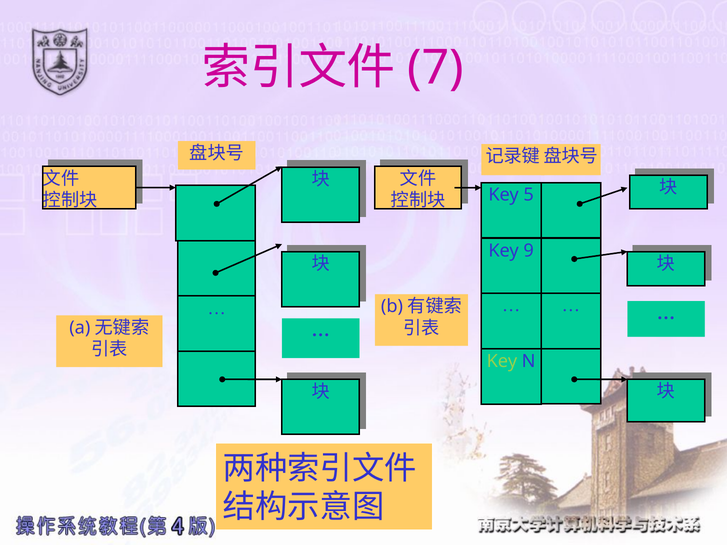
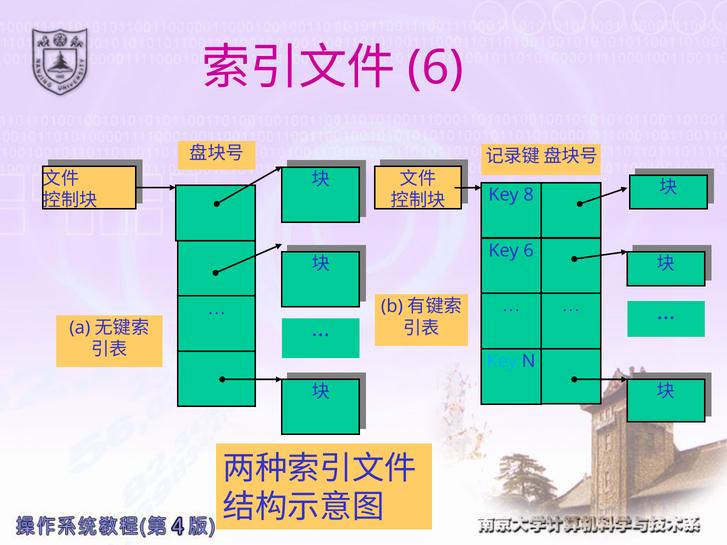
7: 7 -> 6 (435, 68)
5: 5 -> 8 (529, 195)
Key 9: 9 -> 6 (529, 251)
Key colour: light green -> light blue (502, 361)
